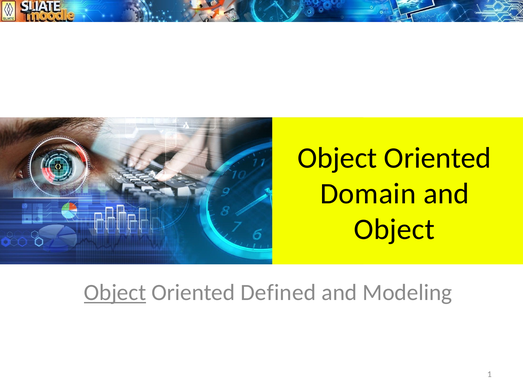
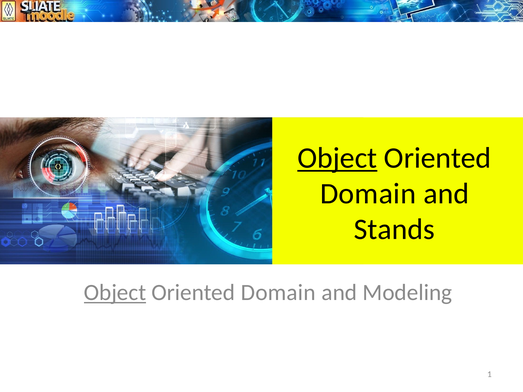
Object underline: none -> present (337, 158)
Object: Object -> Stands (394, 230)
Defined: Defined -> Domain (278, 293)
